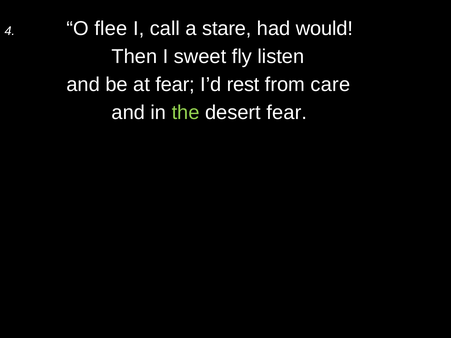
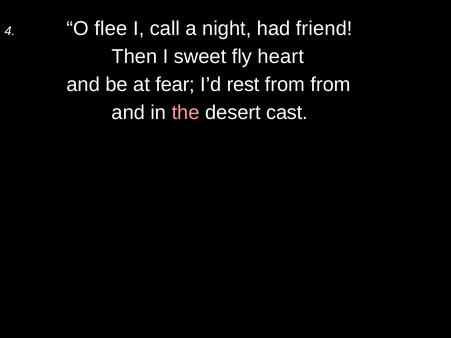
stare: stare -> night (227, 29)
would: would -> friend (324, 29)
listen: listen -> heart (281, 57)
from care: care -> from (331, 85)
the colour: light green -> pink (186, 113)
desert fear: fear -> cast (287, 113)
